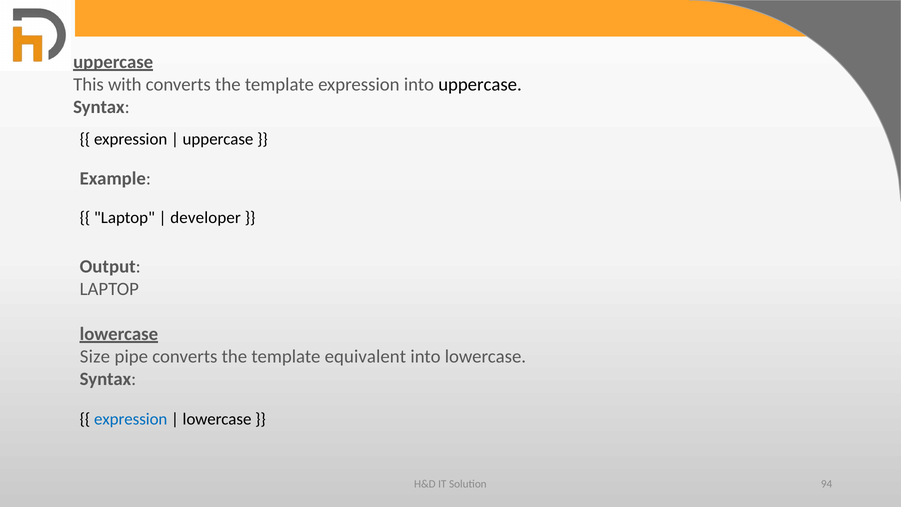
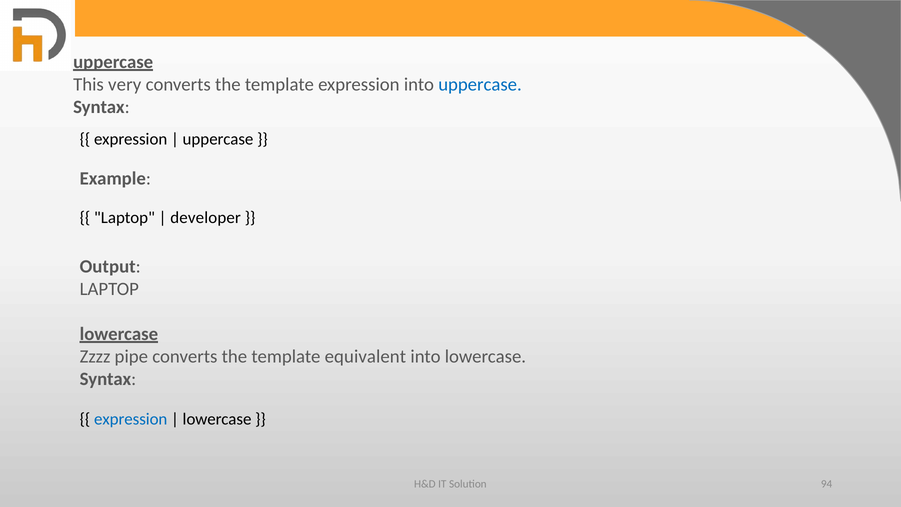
with: with -> very (125, 84)
uppercase colour: black -> blue (480, 84)
Size: Size -> Zzzz (95, 356)
